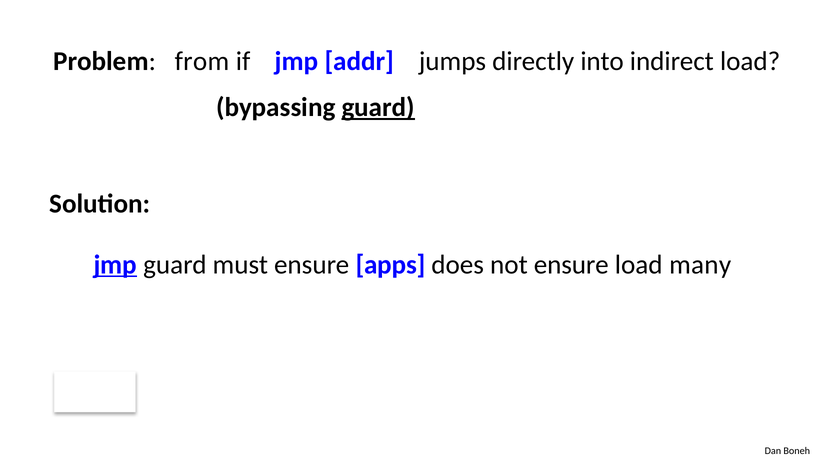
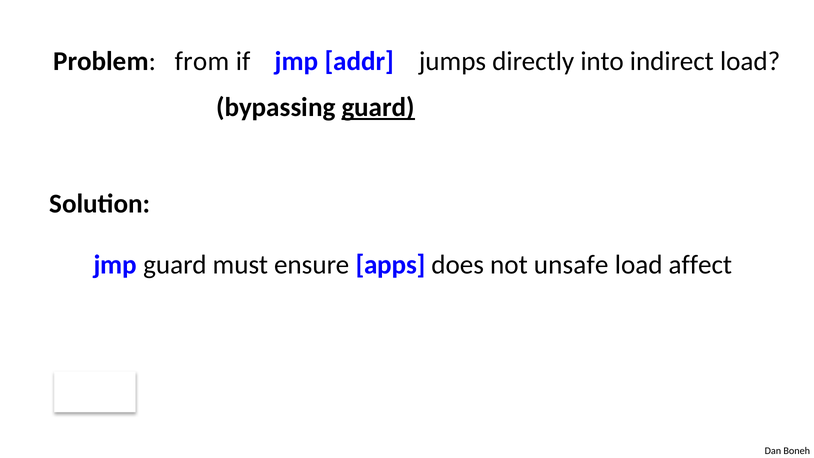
jmp underline: present -> none (115, 265)
not ensure: ensure -> unsafe (571, 265)
many: many -> affect (700, 265)
